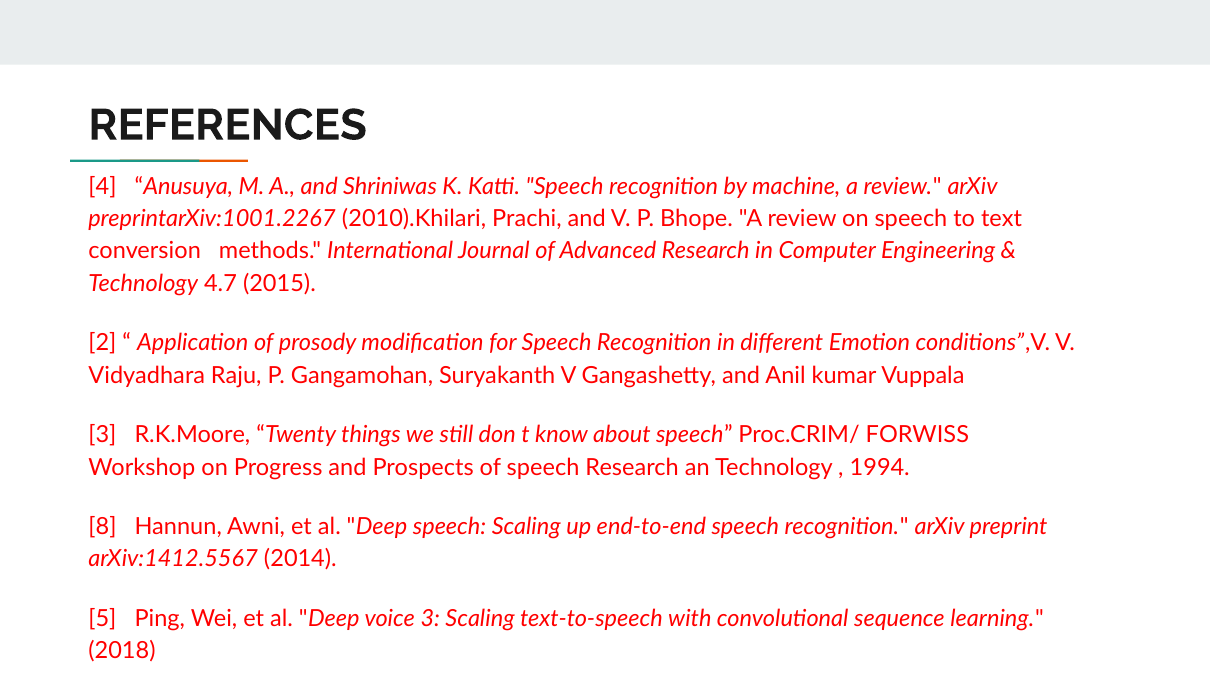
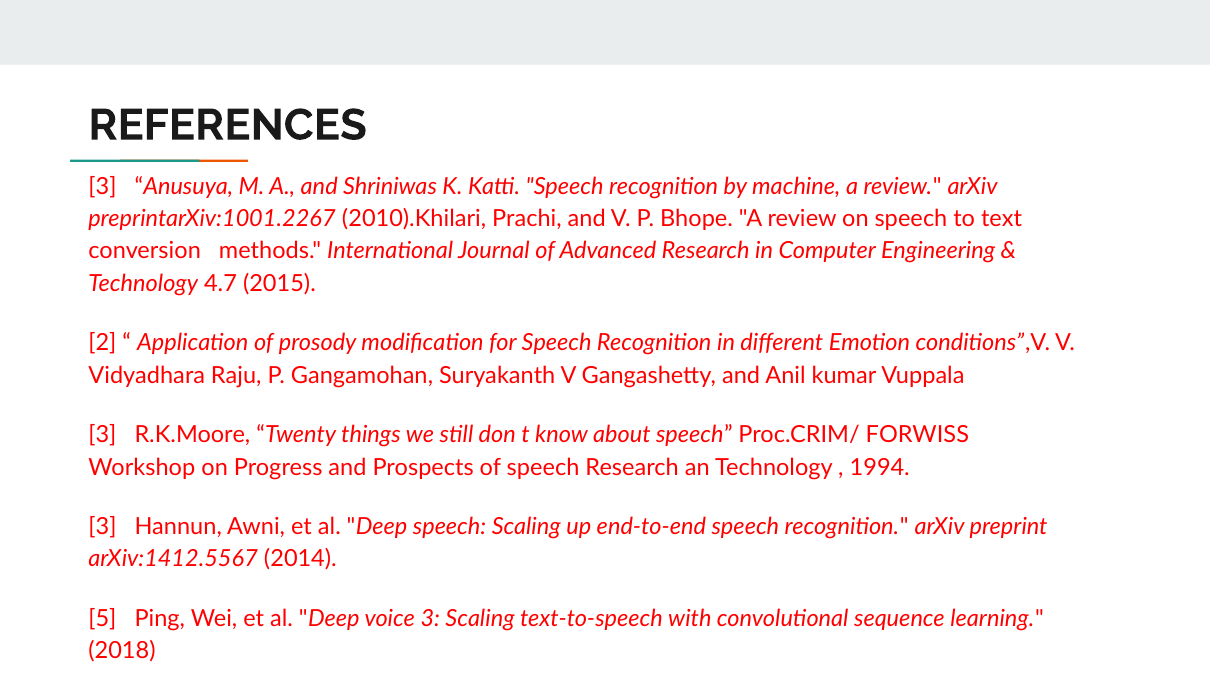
4: 4 -> 3 (102, 186)
8: 8 -> 3 (102, 526)
